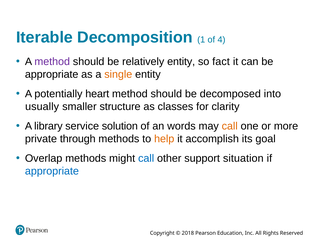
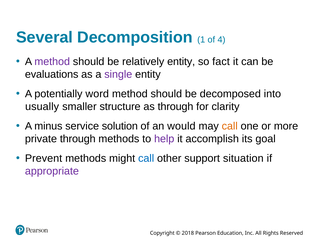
Iterable: Iterable -> Several (44, 37)
appropriate: appropriate -> evaluations (52, 74)
single colour: orange -> purple (118, 74)
heart: heart -> word (97, 94)
as classes: classes -> through (175, 107)
library: library -> minus (48, 126)
words: words -> would (181, 126)
help colour: orange -> purple (164, 139)
Overlap: Overlap -> Prevent (44, 158)
appropriate colour: blue -> purple (52, 171)
